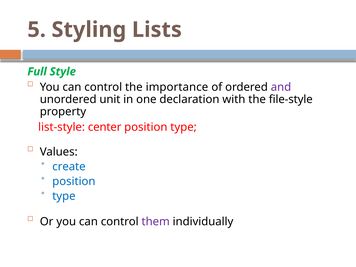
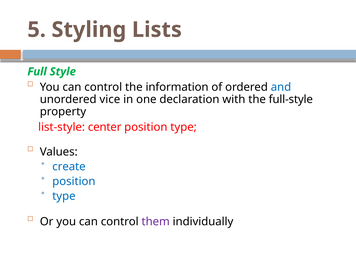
importance: importance -> information (177, 87)
and colour: purple -> blue (281, 87)
unit: unit -> vice (110, 99)
file-style: file-style -> full-style (291, 99)
